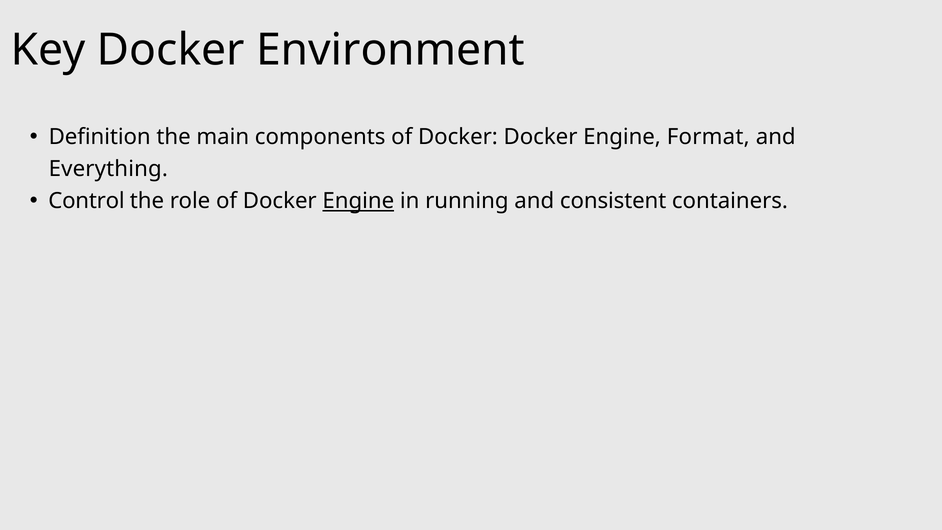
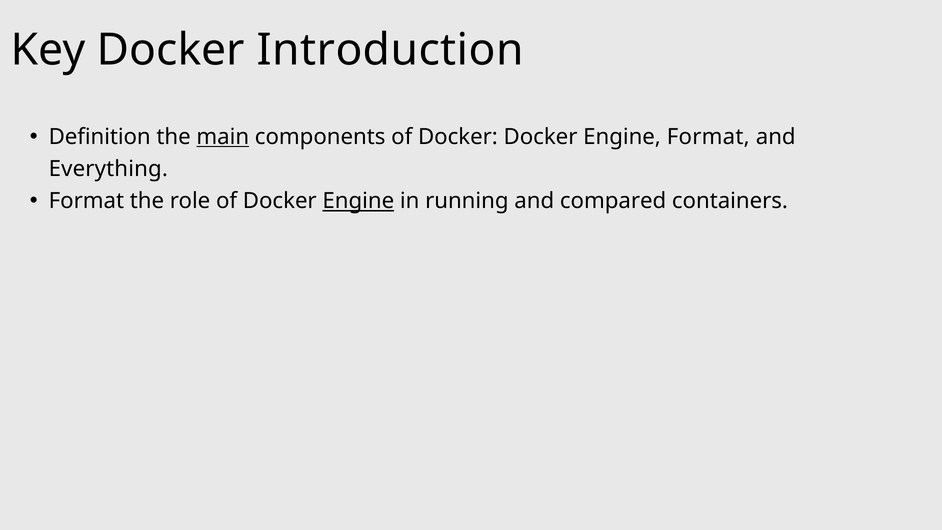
Environment: Environment -> Introduction (390, 50)
main underline: none -> present (223, 137)
Control: Control -> Format (86, 201)
consistent: consistent -> compared (613, 201)
